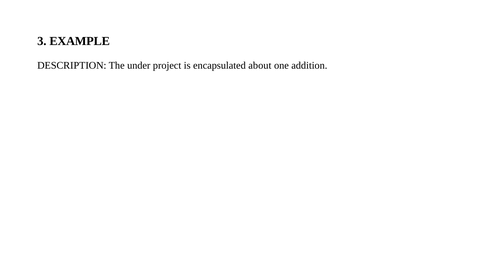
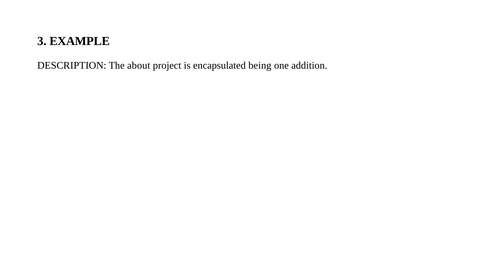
under: under -> about (139, 65)
about: about -> being (260, 65)
